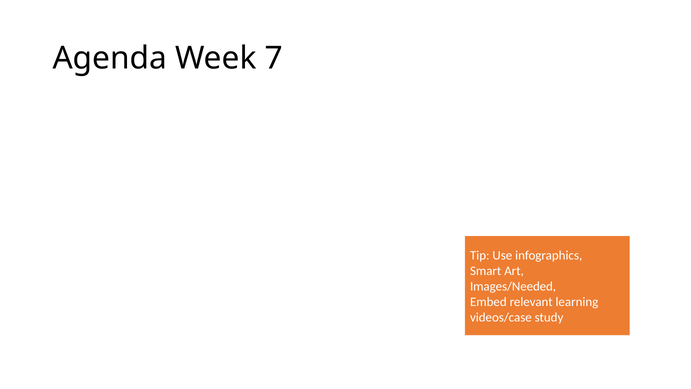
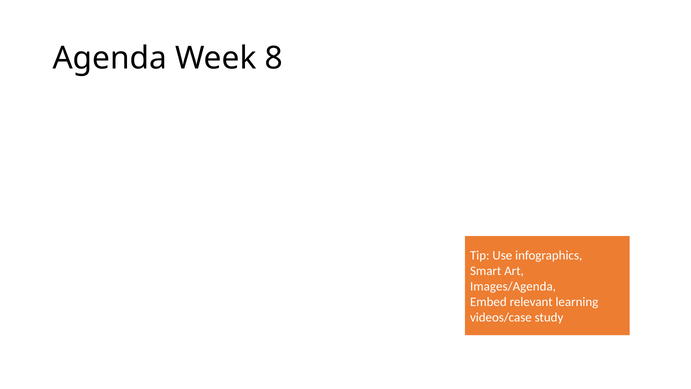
7: 7 -> 8 (274, 58)
Images/Needed: Images/Needed -> Images/Agenda (513, 286)
